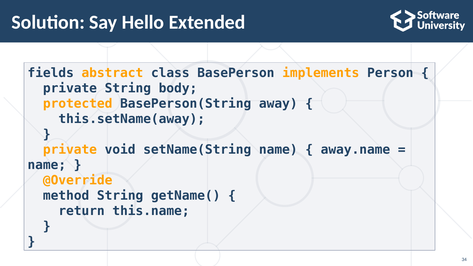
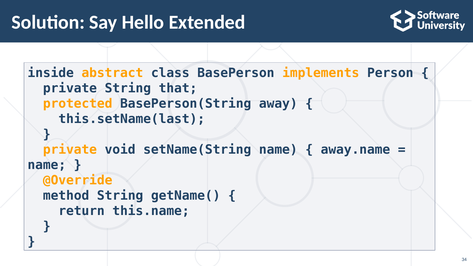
fields: fields -> inside (51, 73)
body: body -> that (178, 88)
this.setName(away: this.setName(away -> this.setName(last (132, 119)
